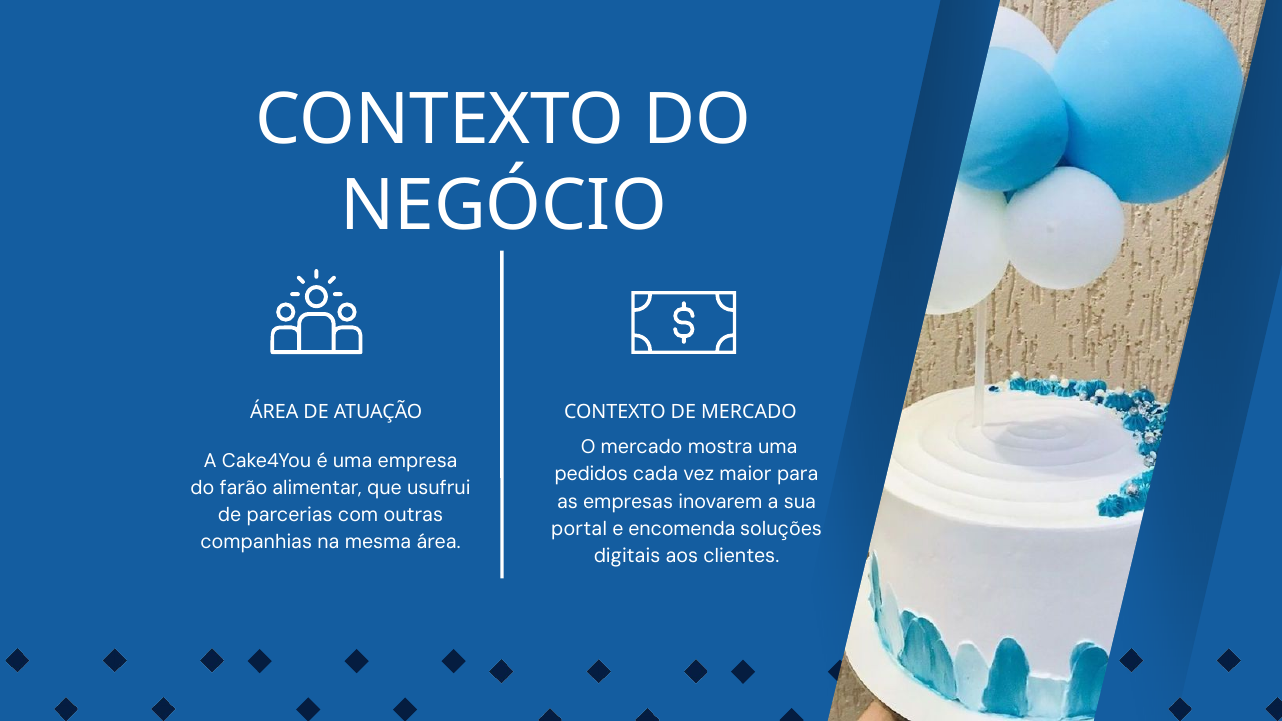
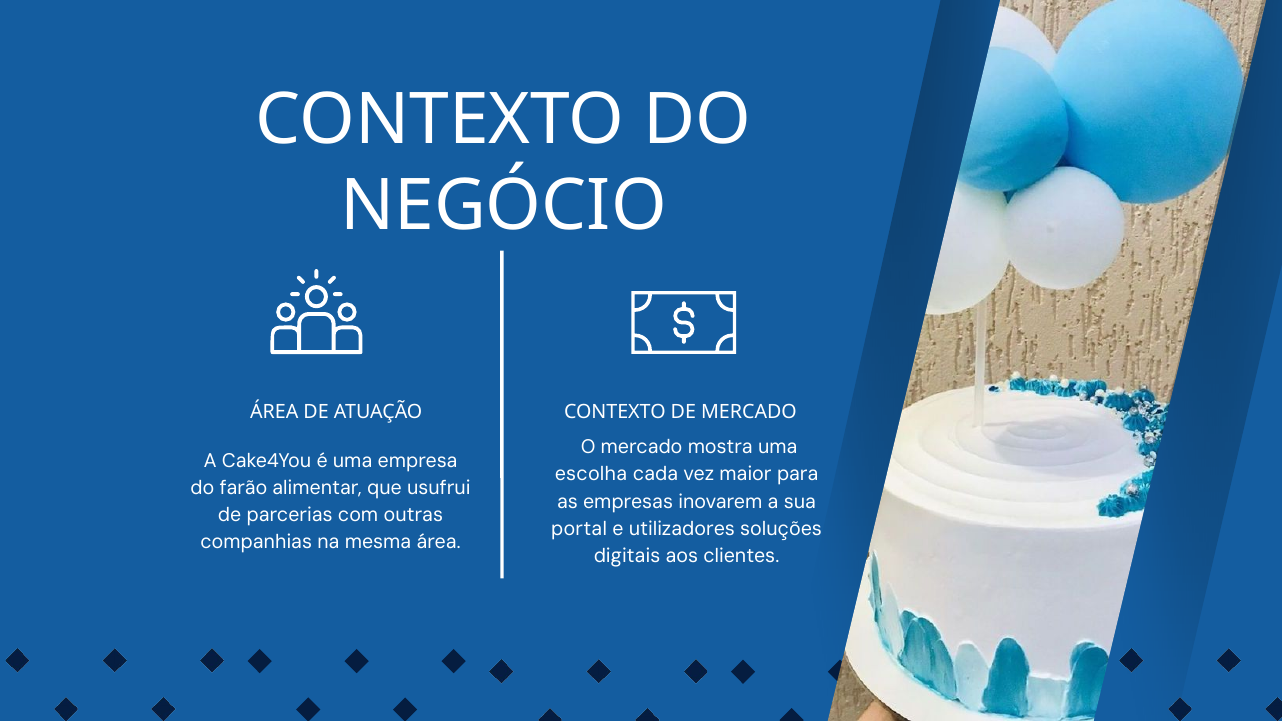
pedidos: pedidos -> escolha (591, 475)
encomenda: encomenda -> utilizadores (682, 529)
